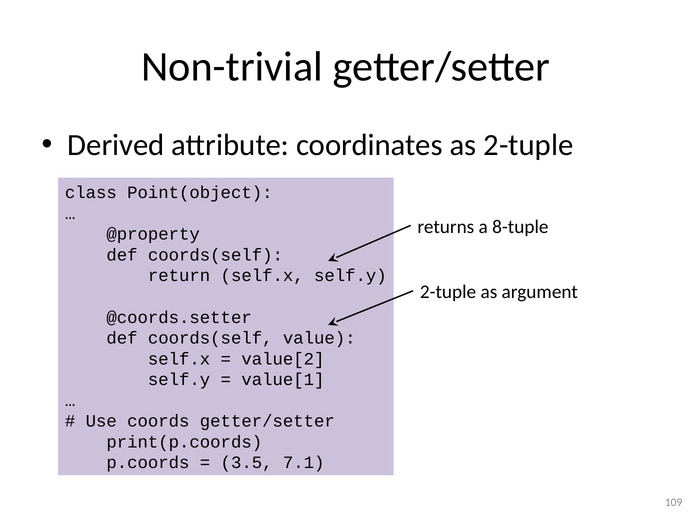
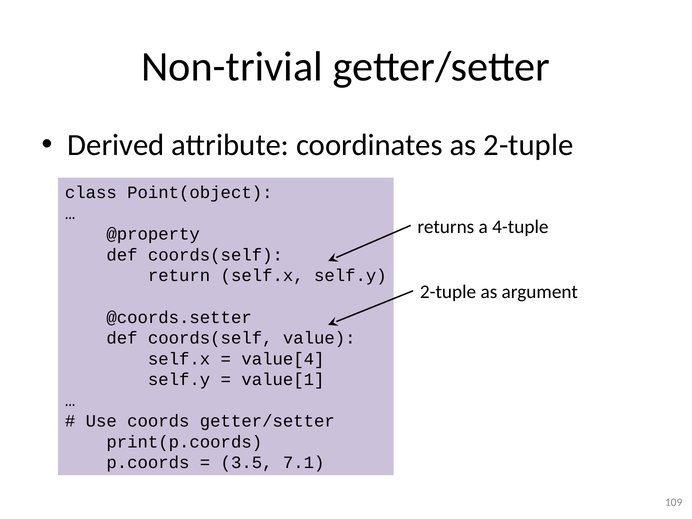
8-tuple: 8-tuple -> 4-tuple (520, 227)
value[2: value[2 -> value[4 (283, 359)
